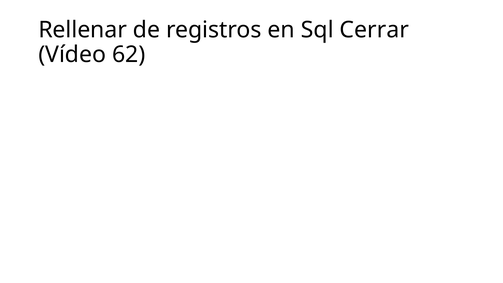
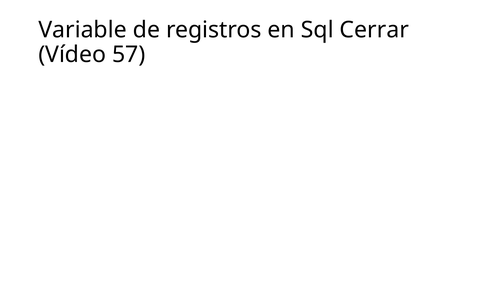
Rellenar: Rellenar -> Variable (83, 30)
62: 62 -> 57 (129, 55)
